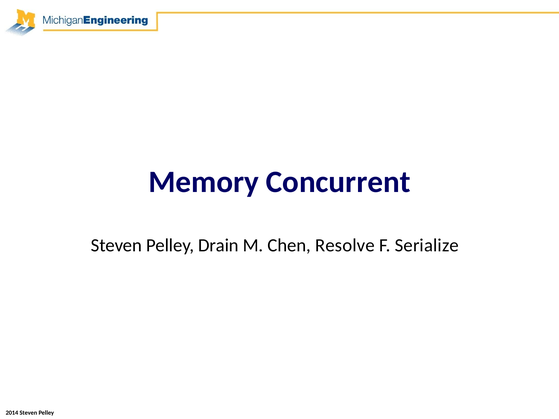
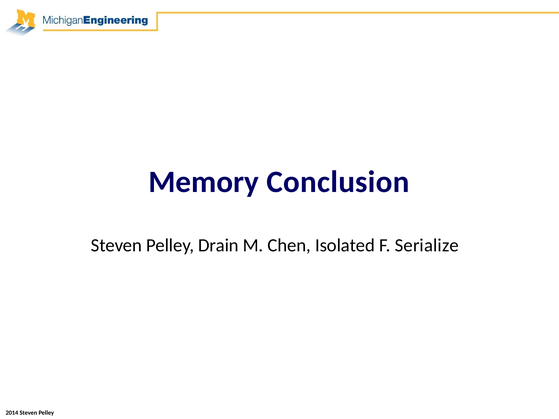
Concurrent: Concurrent -> Conclusion (338, 182)
Resolve: Resolve -> Isolated (345, 245)
